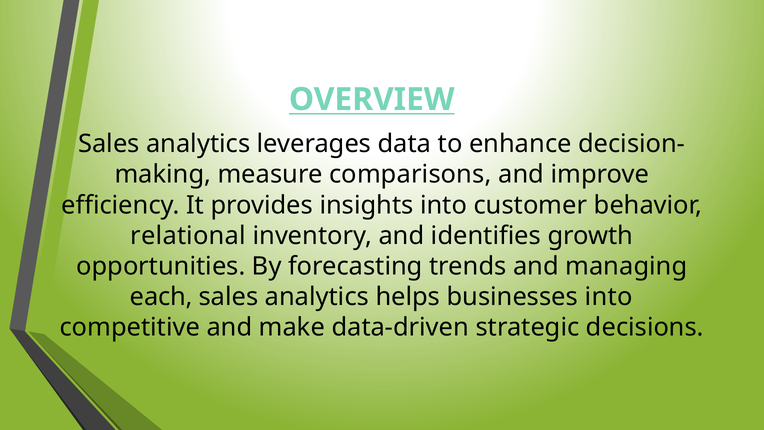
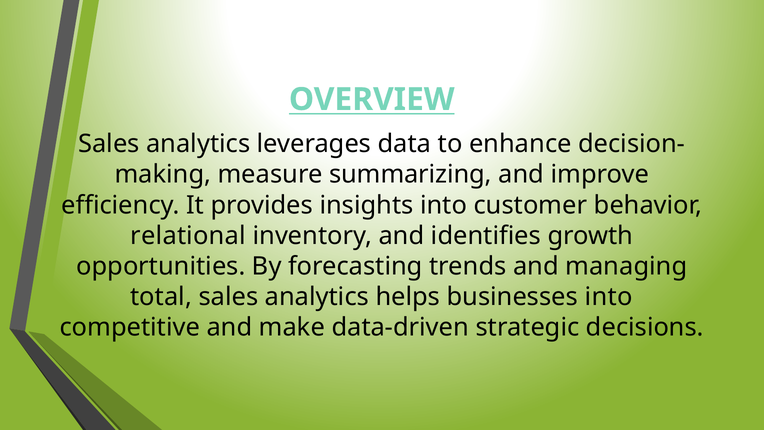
comparisons: comparisons -> summarizing (410, 174)
each: each -> total (161, 297)
